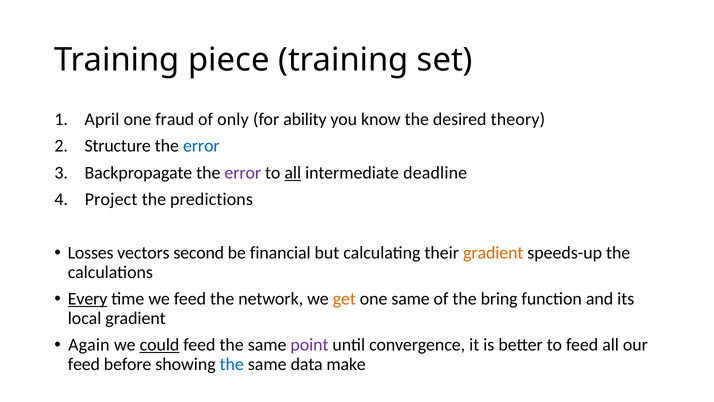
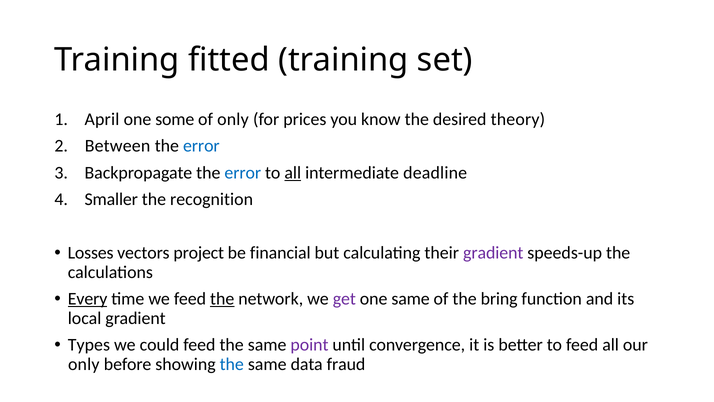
piece: piece -> fitted (229, 60)
fraud: fraud -> some (175, 119)
ability: ability -> prices (305, 119)
Structure: Structure -> Between (118, 146)
error colour: purple -> blue (243, 173)
Project: Project -> Smaller (111, 199)
predictions: predictions -> recognition (212, 199)
second: second -> project (199, 253)
gradient colour: orange -> purple (493, 253)
the underline: none -> present (222, 299)
get colour: orange -> purple (344, 299)
Again: Again -> Types (89, 345)
could underline: present -> none (159, 345)
feed: feed -> only (84, 364)
make: make -> fraud (346, 364)
